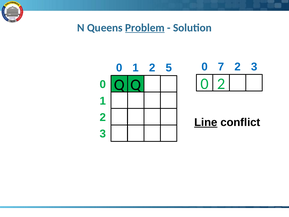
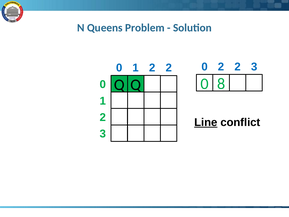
Problem underline: present -> none (145, 28)
0 7: 7 -> 2 (221, 67)
1 2 5: 5 -> 2 (169, 68)
0 2: 2 -> 8 (221, 84)
